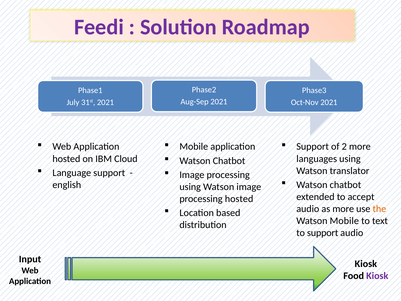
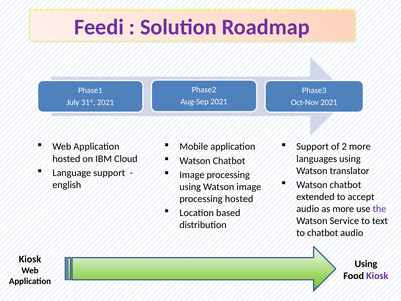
the colour: orange -> purple (379, 209)
Watson Mobile: Mobile -> Service (344, 221)
to support: support -> chatbot (323, 233)
Input: Input -> Kiosk (30, 259)
Kiosk: Kiosk -> Using (366, 264)
